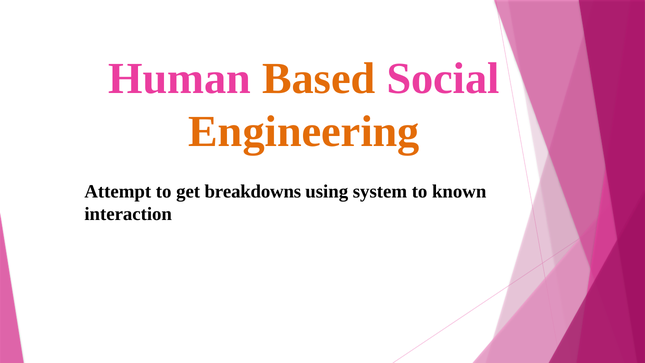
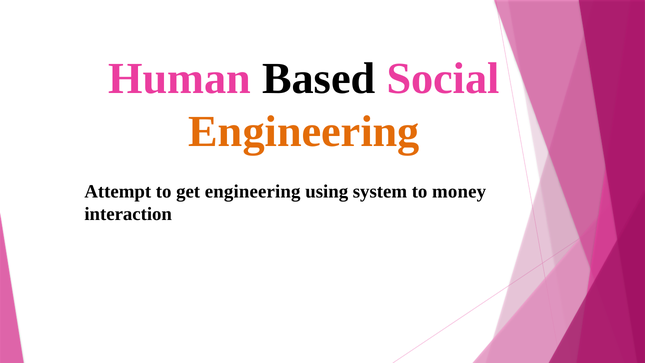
Based colour: orange -> black (319, 79)
get breakdowns: breakdowns -> engineering (253, 192)
known: known -> money (459, 192)
